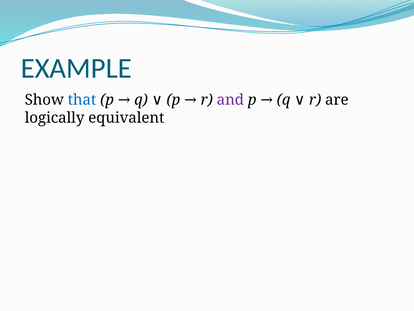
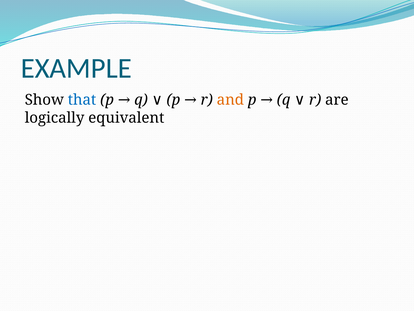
and colour: purple -> orange (230, 100)
